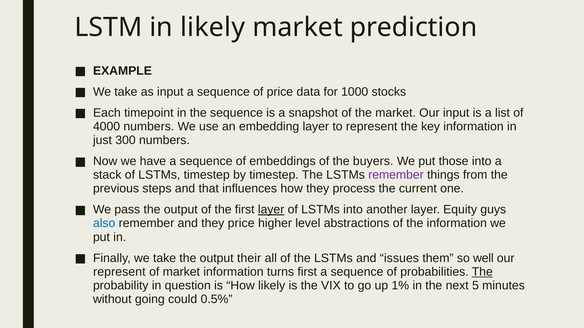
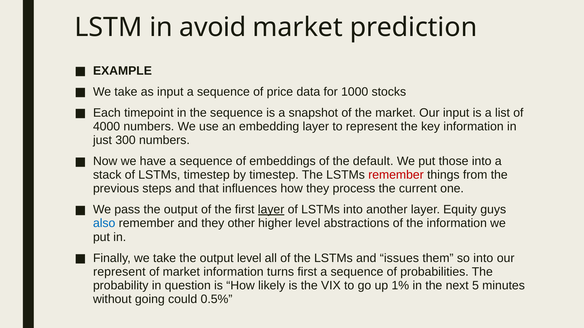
in likely: likely -> avoid (213, 27)
buyers: buyers -> default (373, 161)
remember colour: purple -> red (396, 175)
they price: price -> other (241, 224)
output their: their -> level (249, 258)
so well: well -> into (483, 258)
The underline: present -> none (482, 272)
